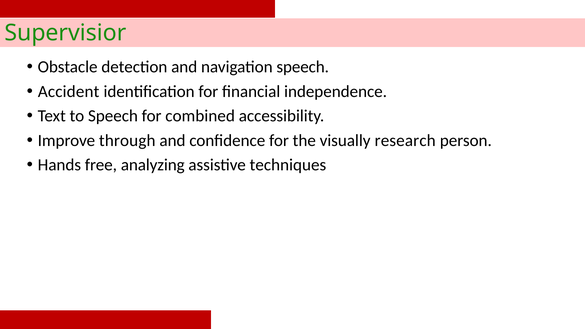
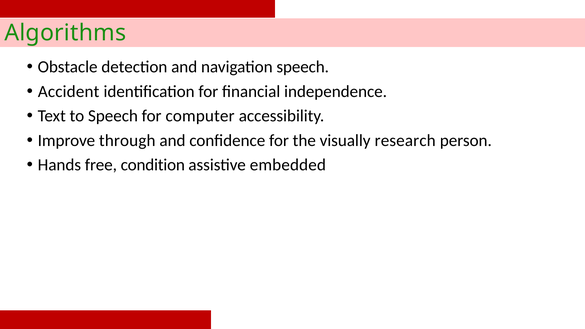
Supervisior: Supervisior -> Algorithms (65, 33)
combined: combined -> computer (200, 116)
analyzing: analyzing -> condition (153, 165)
techniques: techniques -> embedded (288, 165)
